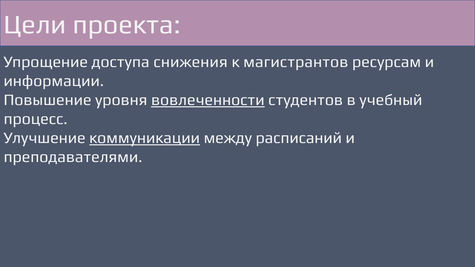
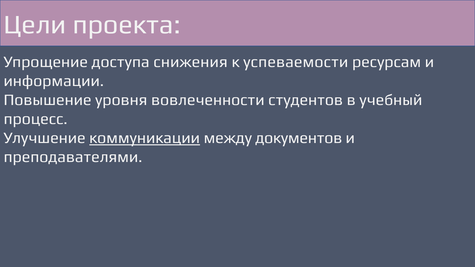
магистрантов: магистрантов -> успеваемости (296, 62)
вовлеченности underline: present -> none (208, 100)
расписаний: расписаний -> документов (299, 138)
